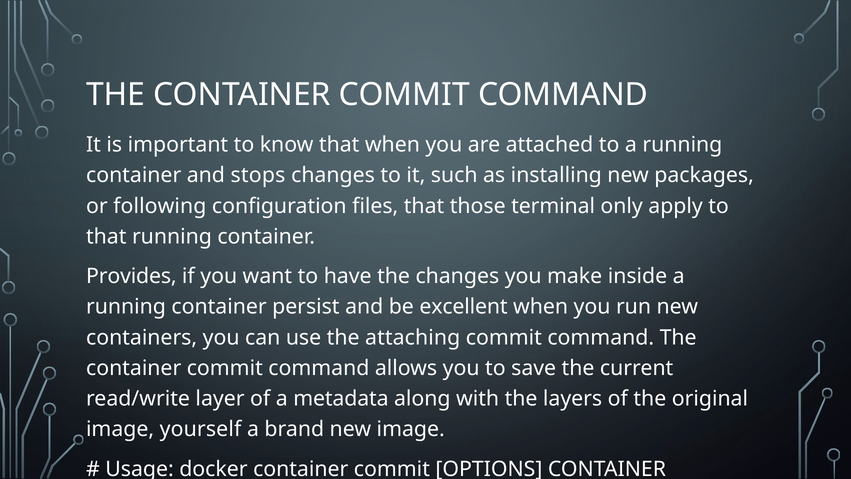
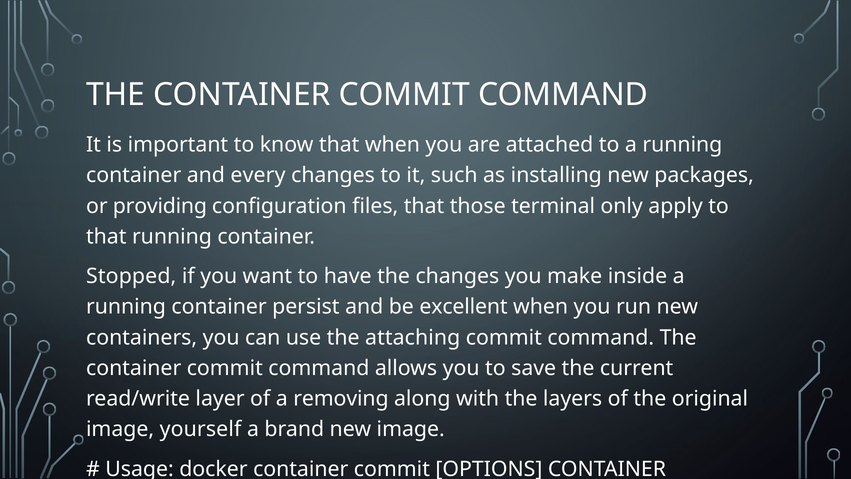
stops: stops -> every (258, 175)
following: following -> providing (160, 206)
Provides: Provides -> Stopped (131, 276)
metadata: metadata -> removing (341, 399)
